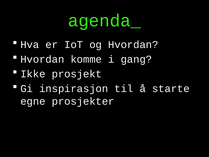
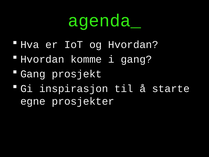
Ikke: Ikke -> Gang (33, 74)
